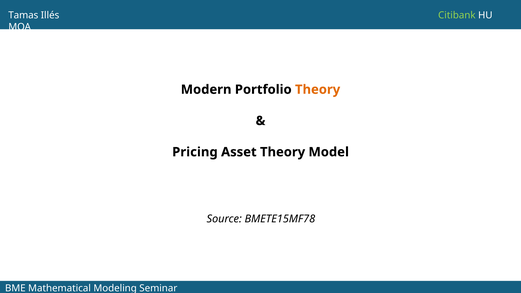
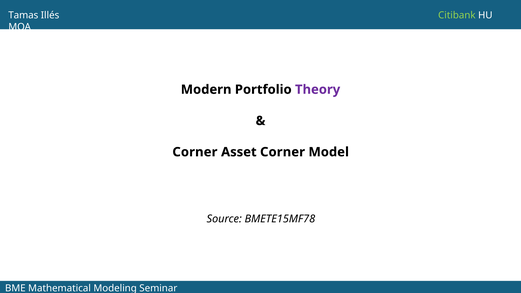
Theory colour: orange -> purple (318, 90)
Pricing: Pricing -> Corner (195, 152)
Asset Theory: Theory -> Corner (283, 152)
